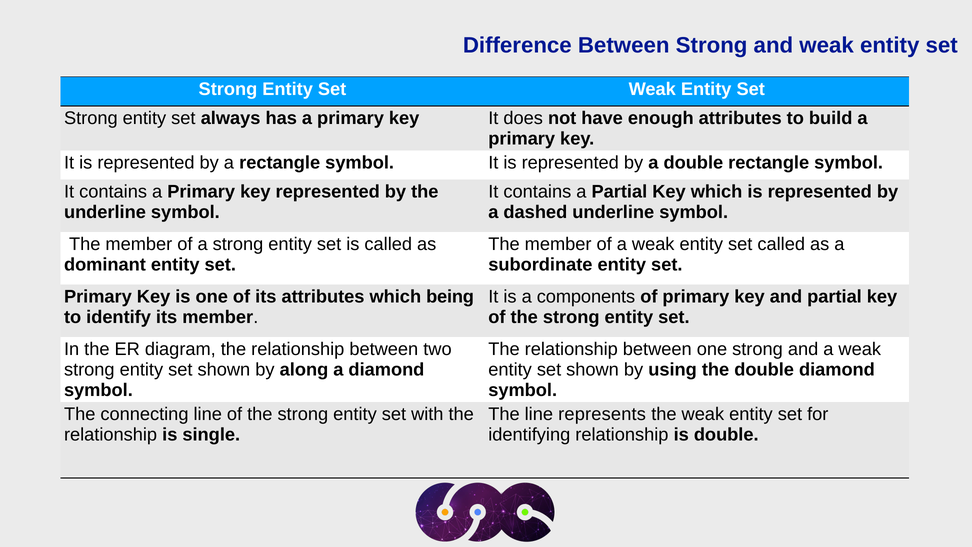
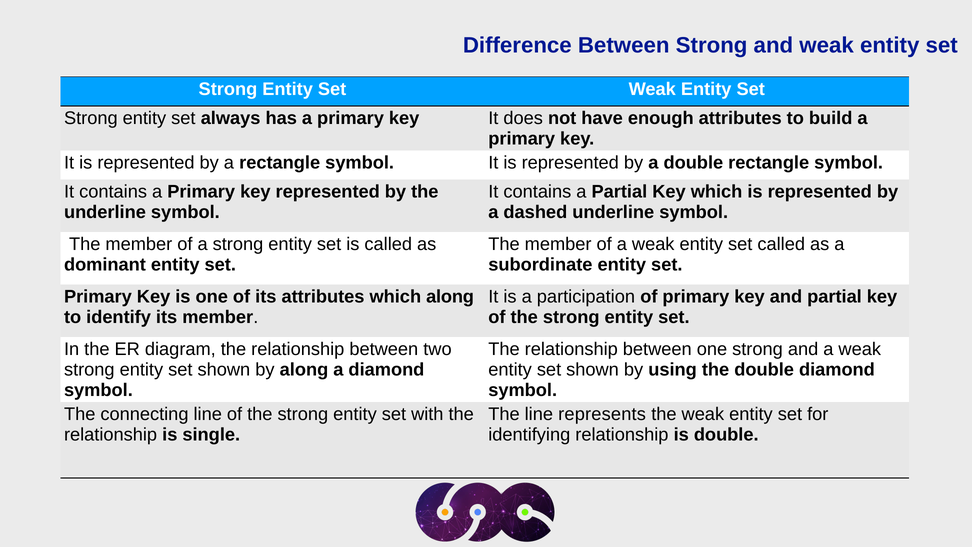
which being: being -> along (450, 297)
components: components -> participation (586, 297)
